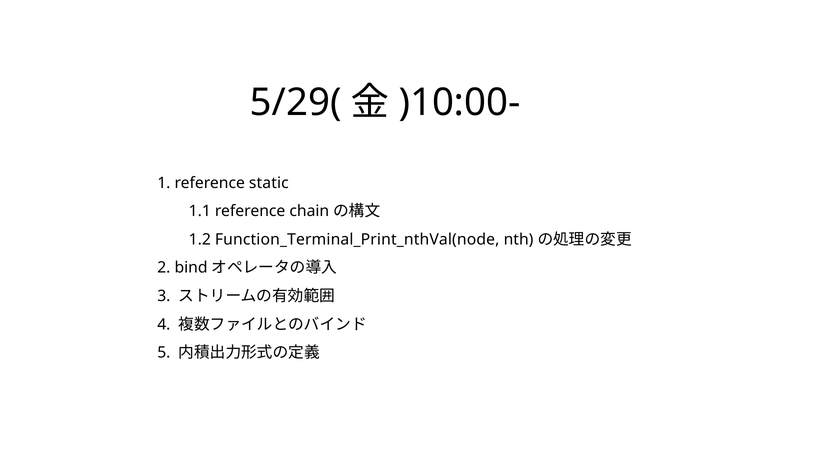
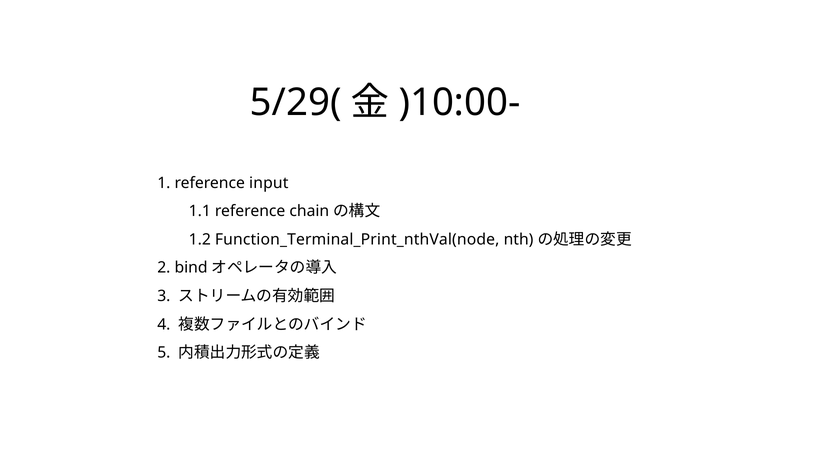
static: static -> input (269, 183)
